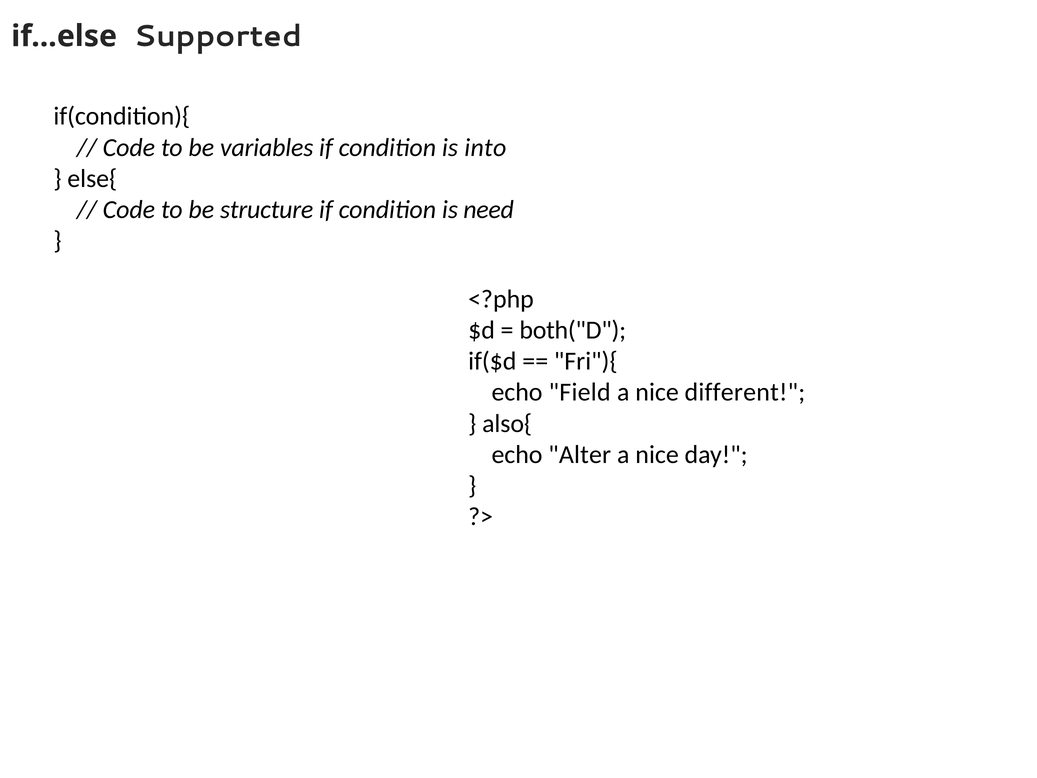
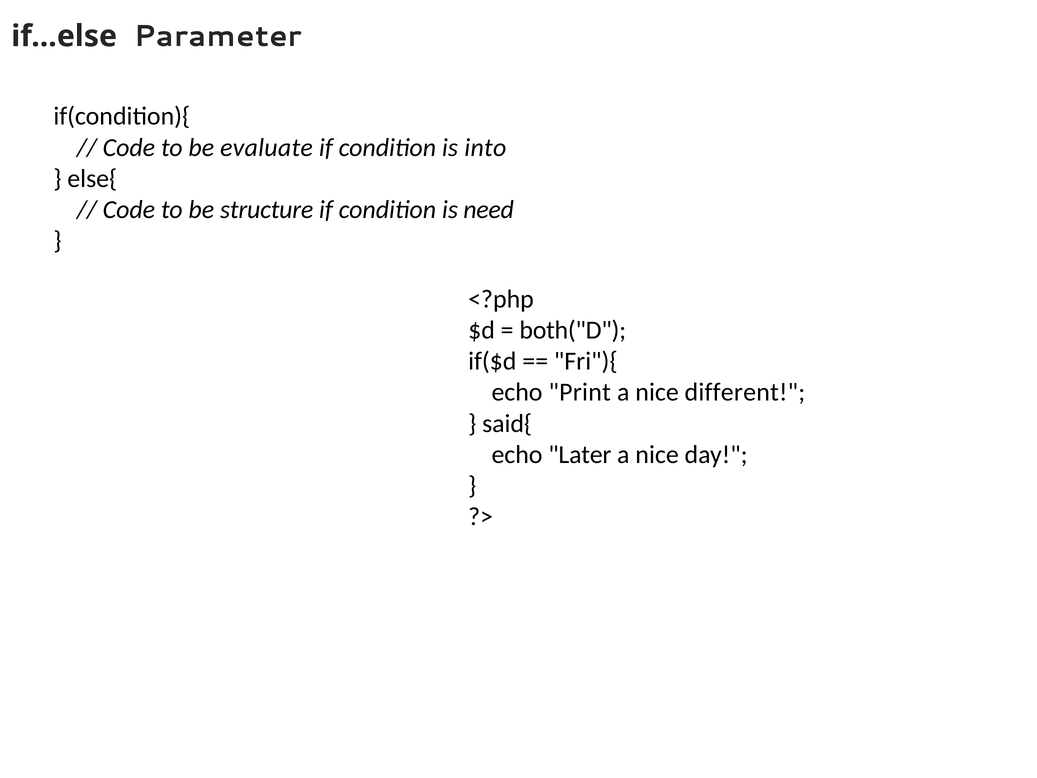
Supported: Supported -> Parameter (218, 36)
variables: variables -> evaluate (266, 147)
Field: Field -> Print (580, 392)
also{: also{ -> said{ (507, 423)
Alter: Alter -> Later (580, 455)
